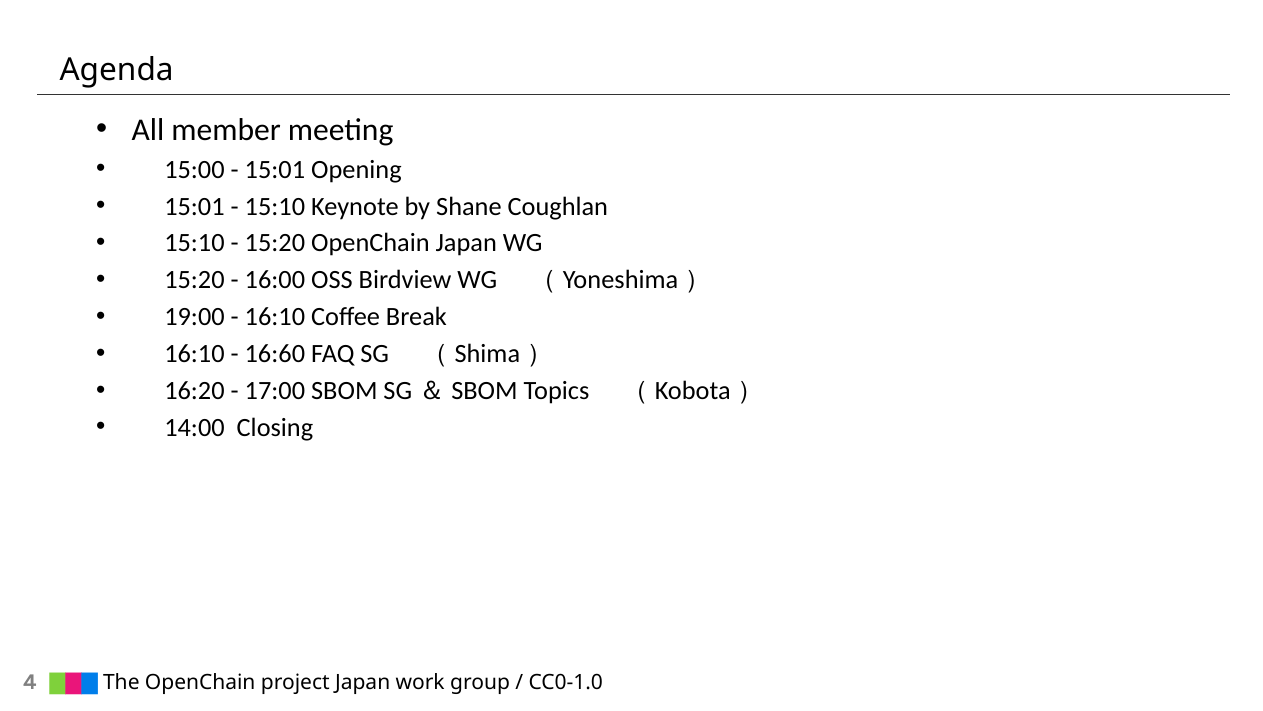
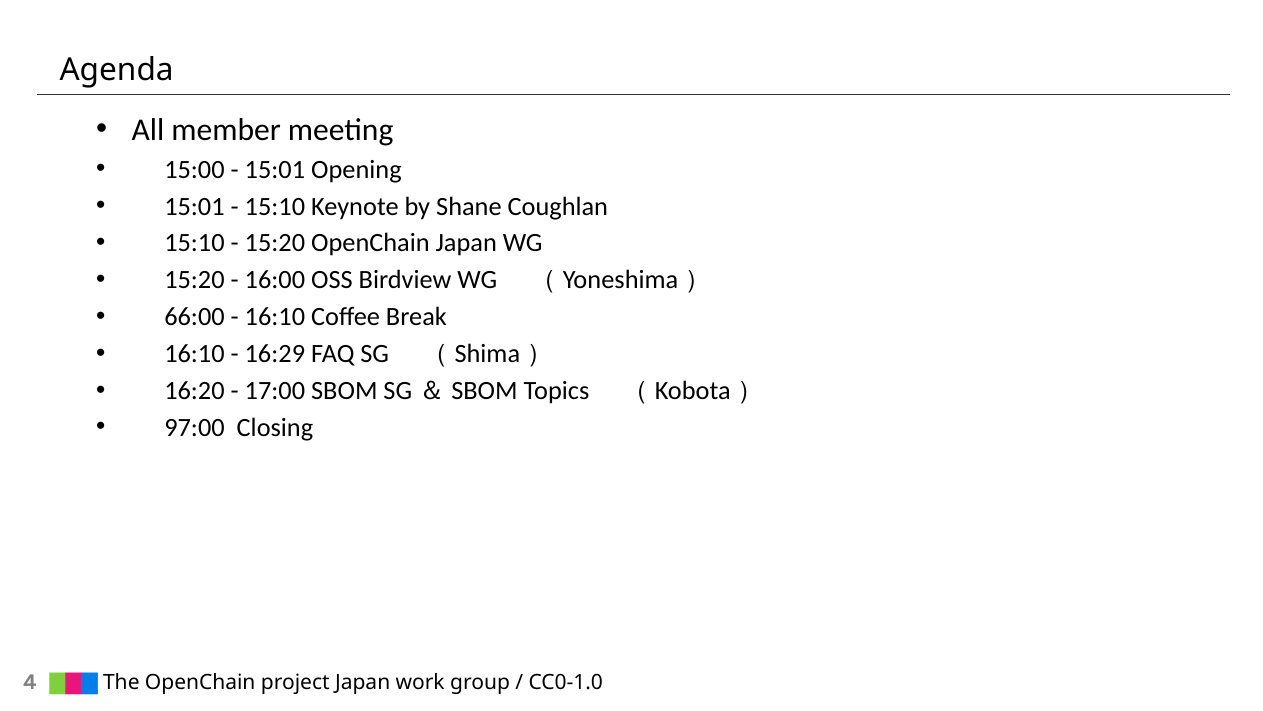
19:00: 19:00 -> 66:00 (194, 317)
16:60: 16:60 -> 16:29 (275, 354)
14:00: 14:00 -> 97:00 (194, 427)
